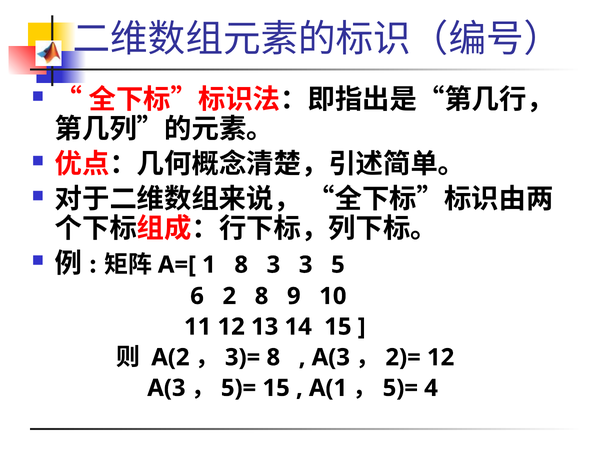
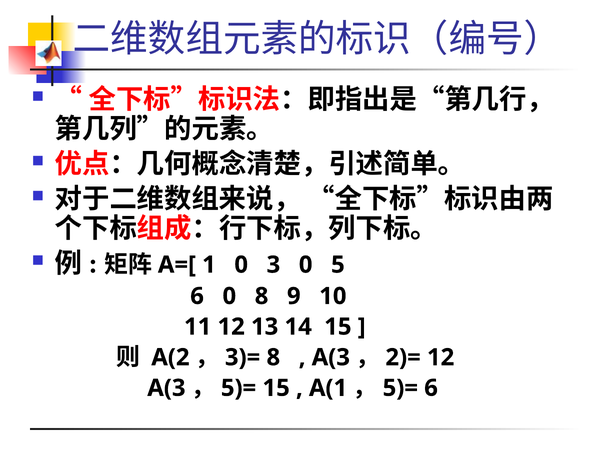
1 8: 8 -> 0 (241, 265)
3 3: 3 -> 0 (306, 265)
6 2: 2 -> 0 (229, 296)
4: 4 -> 6 (431, 388)
